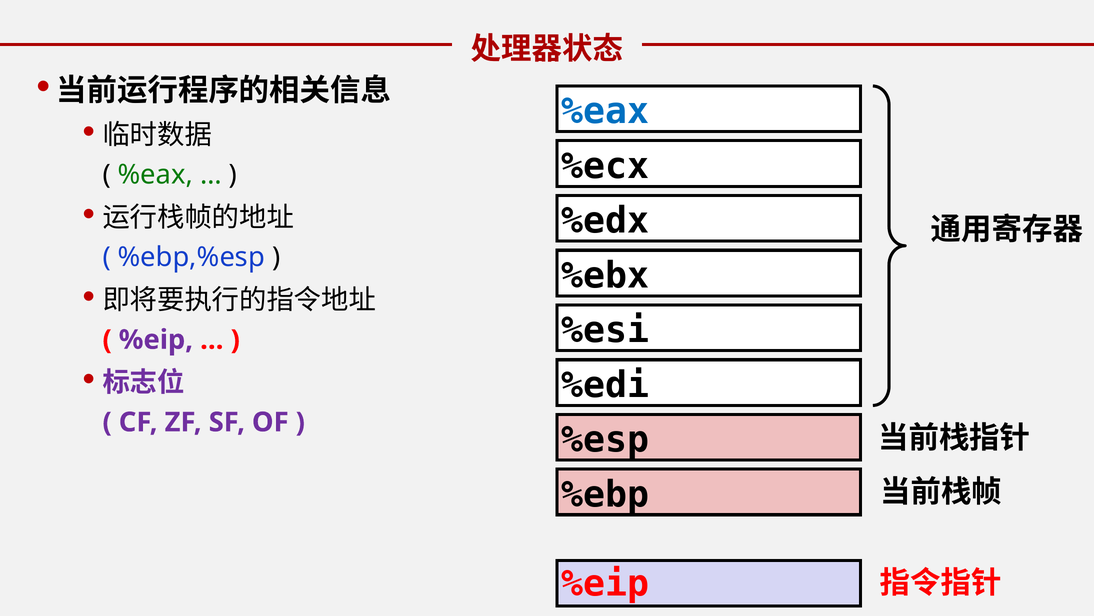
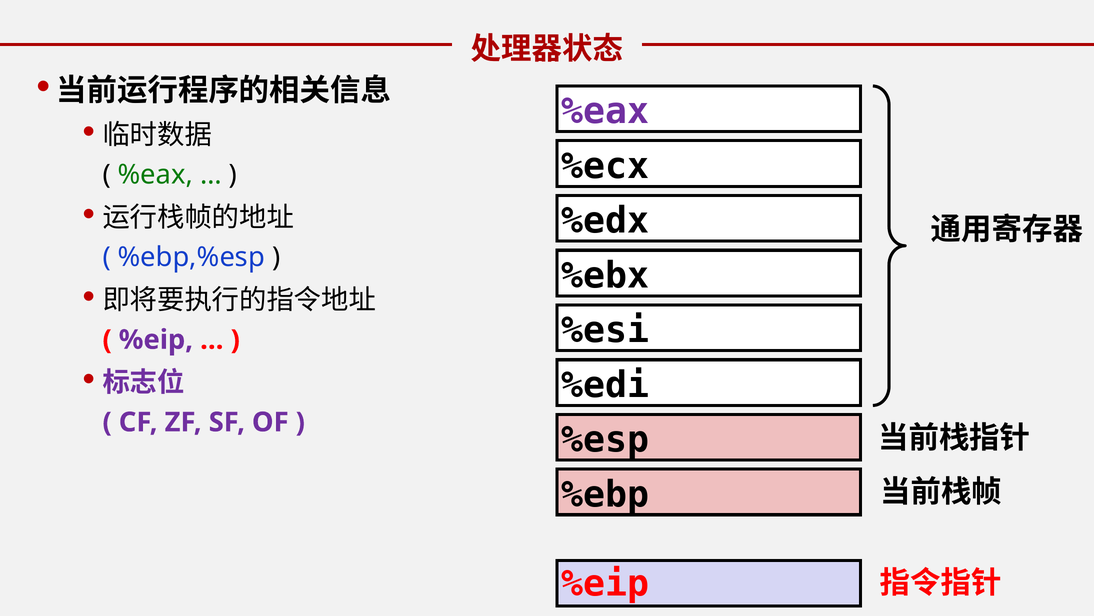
%eax colour: blue -> purple (605, 111)
